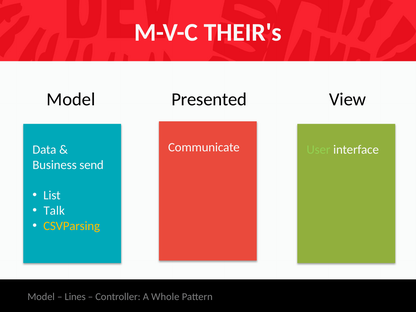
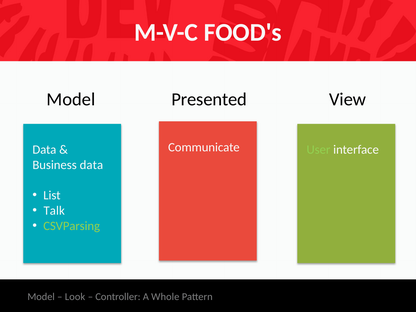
THEIR's: THEIR's -> FOOD's (243, 33)
Business send: send -> data (91, 165)
CSVParsing colour: yellow -> light green (72, 226)
Lines: Lines -> Look (75, 297)
